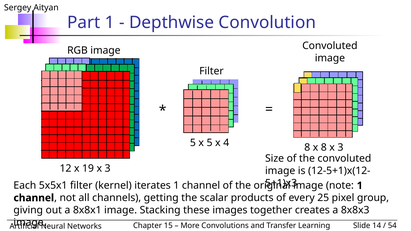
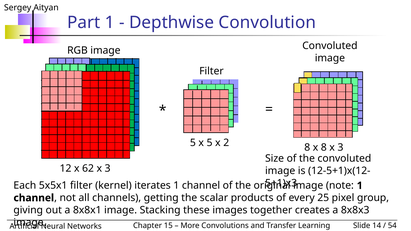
4: 4 -> 2 (226, 143)
19: 19 -> 62 (88, 169)
